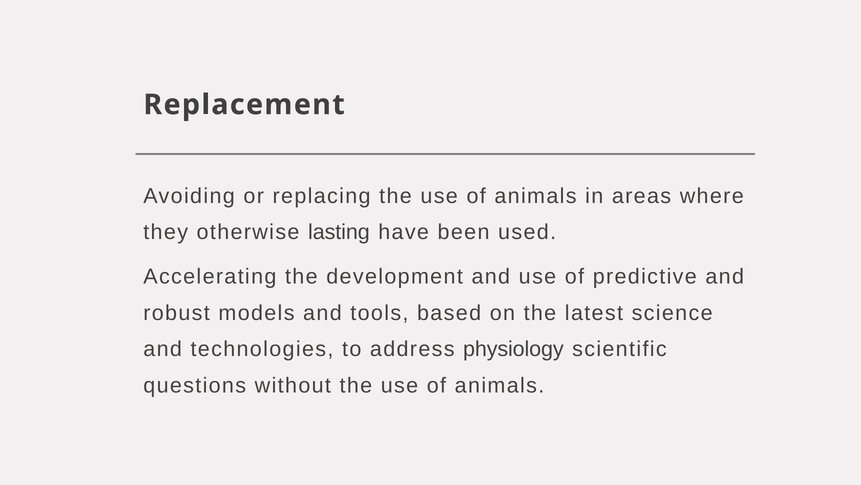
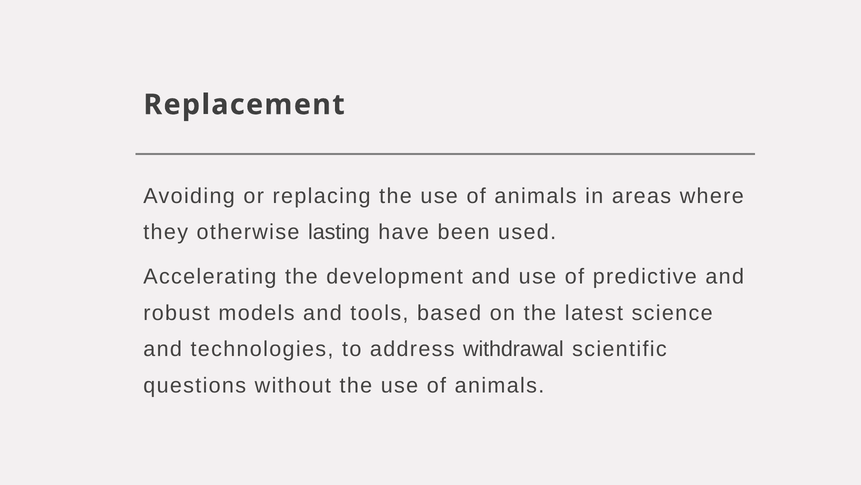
physiology: physiology -> withdrawal (513, 349)
